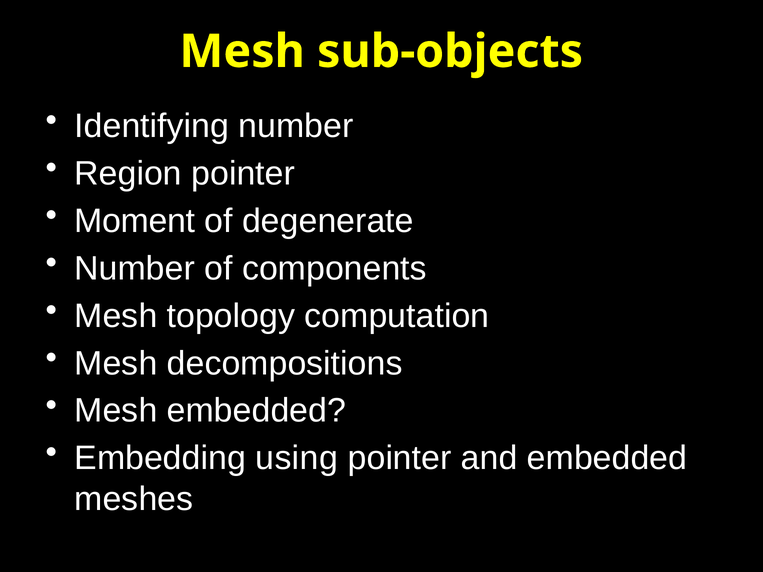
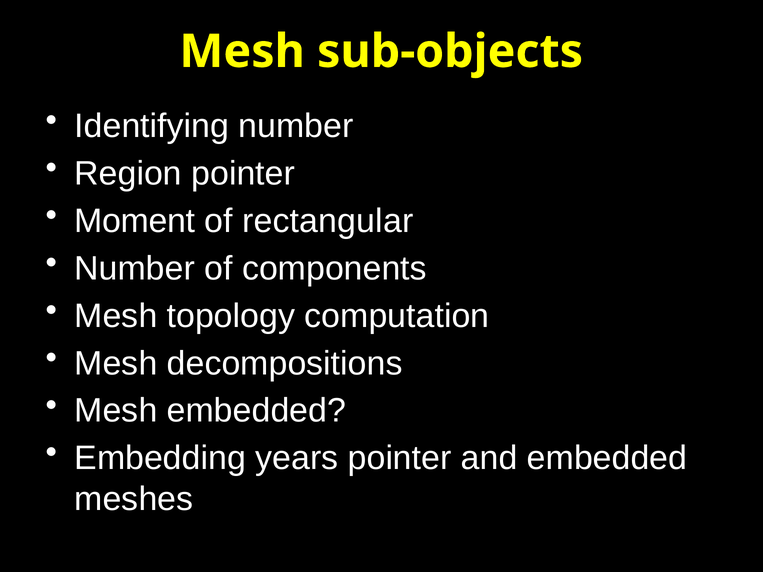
degenerate: degenerate -> rectangular (328, 221)
using: using -> years (297, 458)
